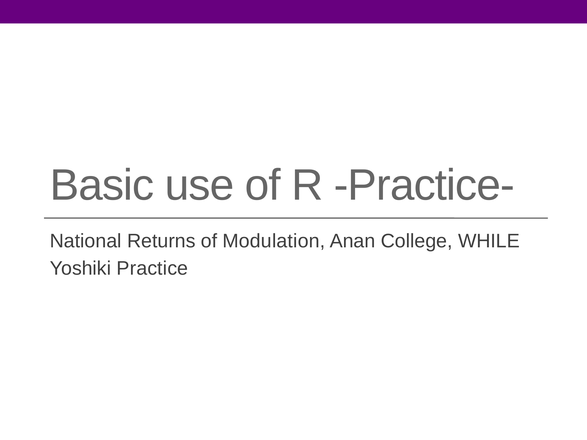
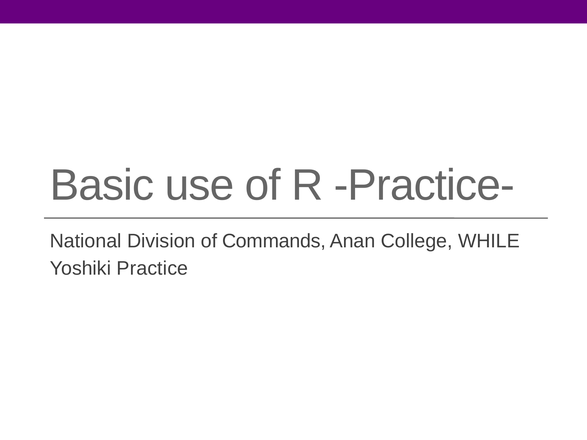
Returns: Returns -> Division (161, 241)
Modulation: Modulation -> Commands (274, 241)
